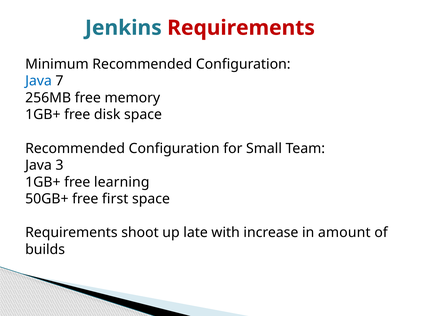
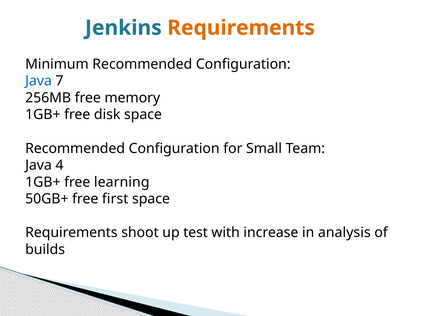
Requirements colour: red -> orange (241, 28)
3: 3 -> 4 (60, 165)
late: late -> test (196, 232)
amount: amount -> analysis (344, 232)
